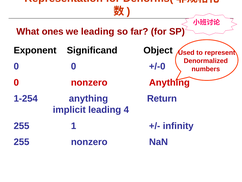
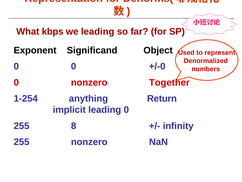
ones: ones -> kbps (53, 32)
nonzero Anything: Anything -> Together (169, 82)
leading 4: 4 -> 0 (126, 110)
1: 1 -> 8 (74, 126)
